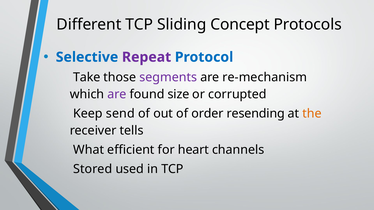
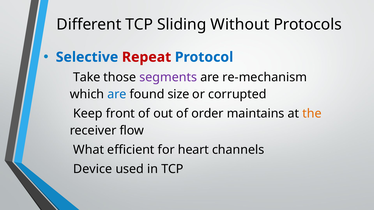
Concept: Concept -> Without (240, 25)
Repeat colour: purple -> red (147, 57)
are colour: purple -> blue (117, 94)
send: send -> front (120, 114)
resending: resending -> maintains (256, 114)
tells: tells -> flow (132, 131)
Stored: Stored -> Device (93, 169)
